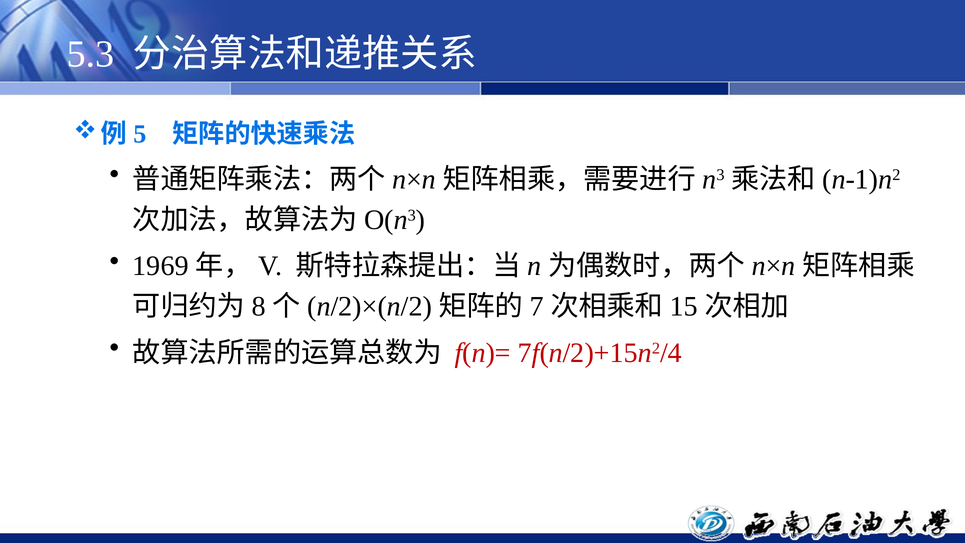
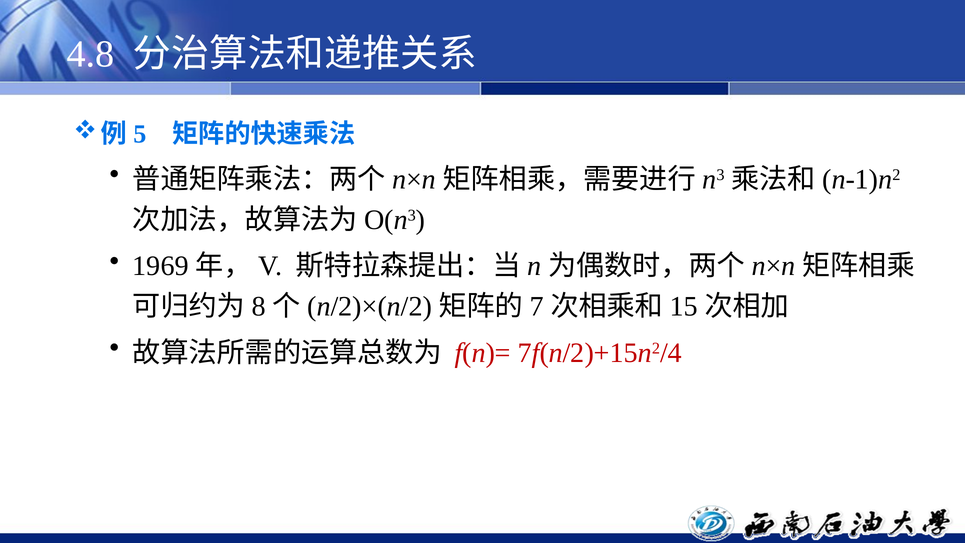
5.3: 5.3 -> 4.8 (90, 54)
